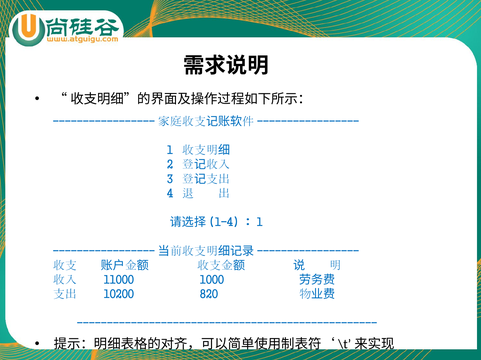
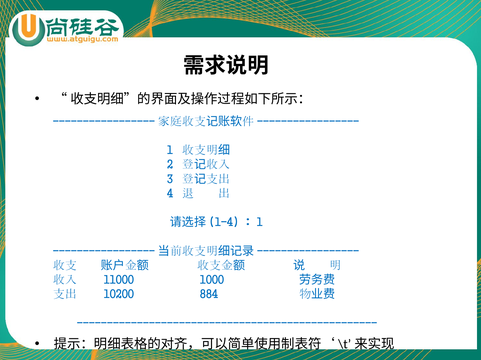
820: 820 -> 884 (209, 295)
